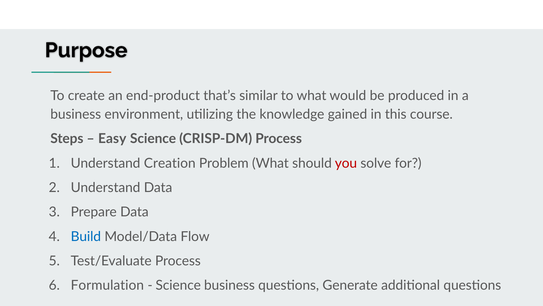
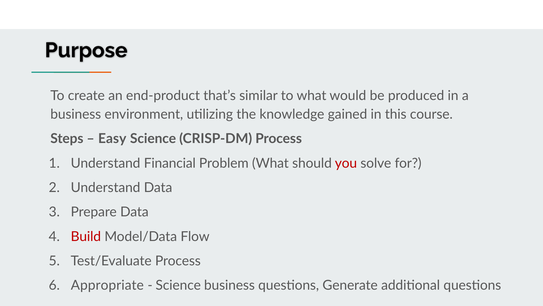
Creation: Creation -> Financial (170, 163)
Build colour: blue -> red (86, 236)
Formulation: Formulation -> Appropriate (107, 285)
